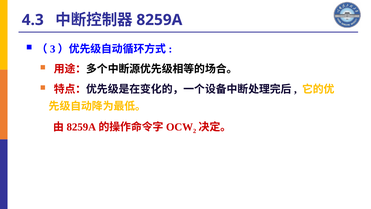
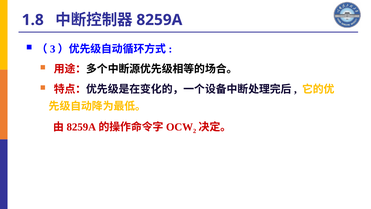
4.3: 4.3 -> 1.8 (33, 20)
